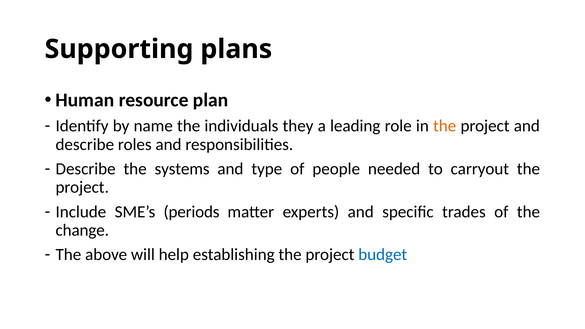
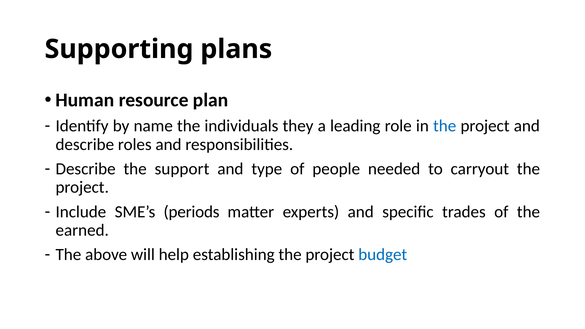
the colour: orange -> blue (445, 126)
systems: systems -> support (182, 169)
change: change -> earned (82, 230)
